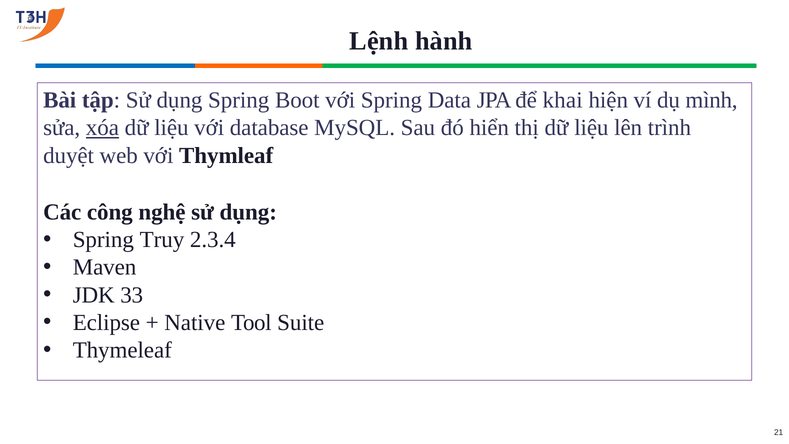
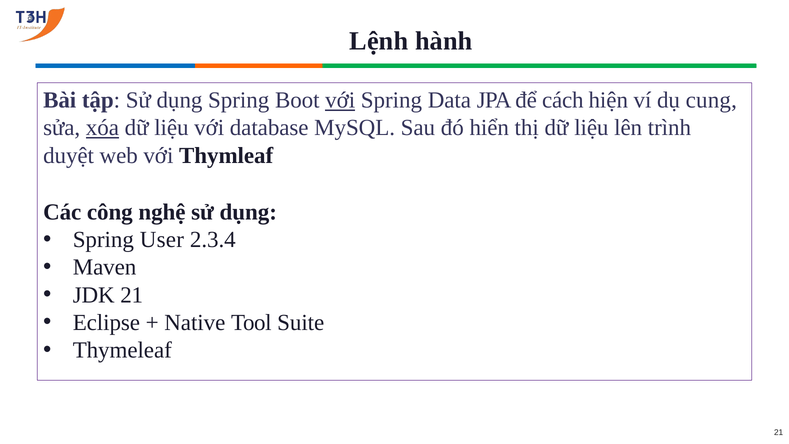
với underline: none -> present (340, 100)
khai: khai -> cách (563, 100)
mình: mình -> cung (711, 100)
Truy: Truy -> User (162, 240)
JDK 33: 33 -> 21 (132, 295)
